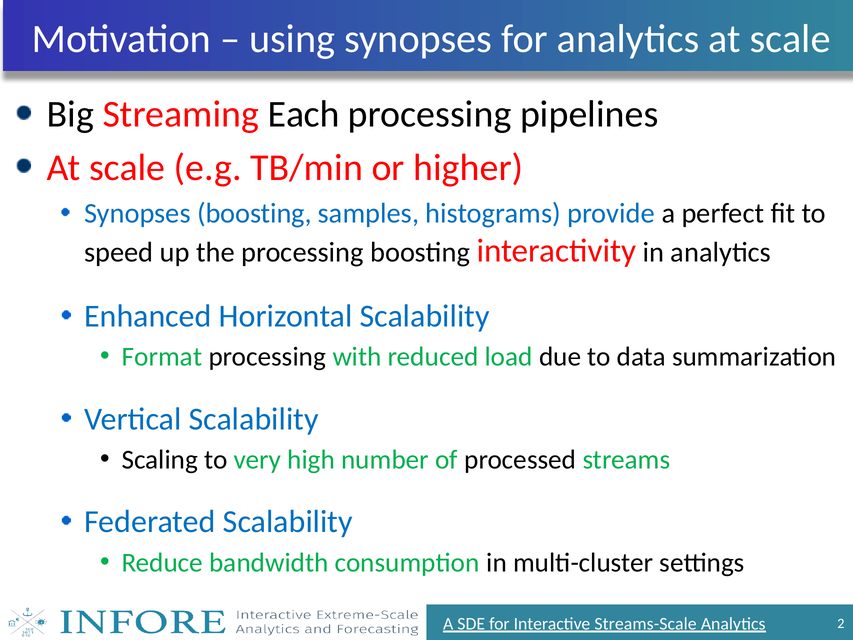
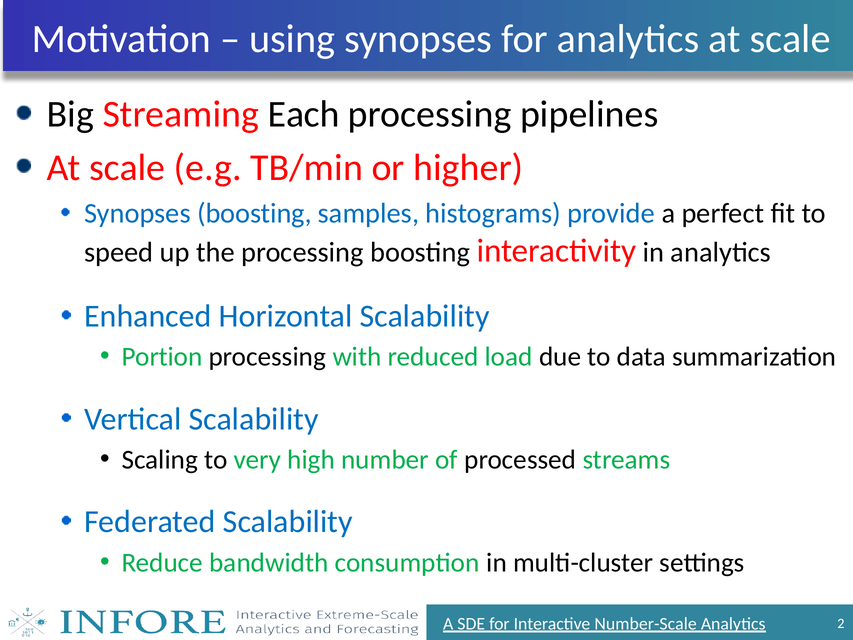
Format: Format -> Portion (162, 357)
Streams-Scale: Streams-Scale -> Number-Scale (646, 624)
